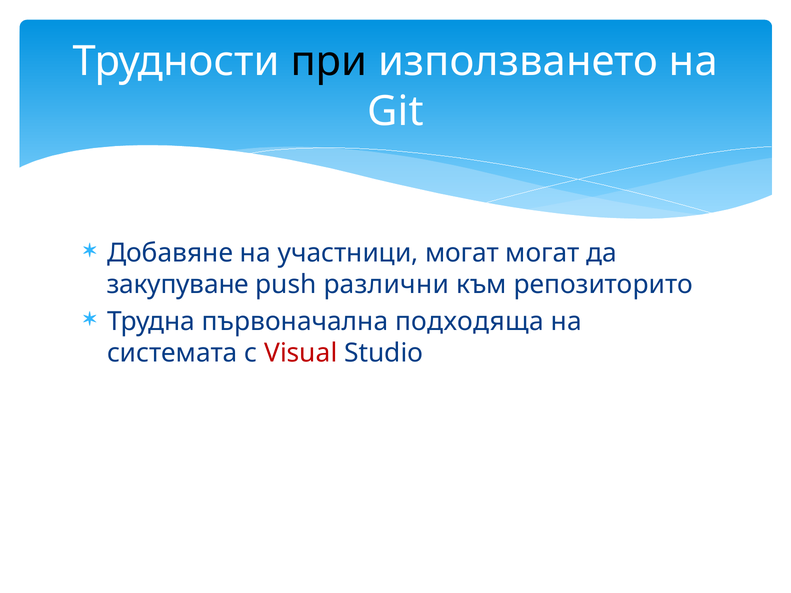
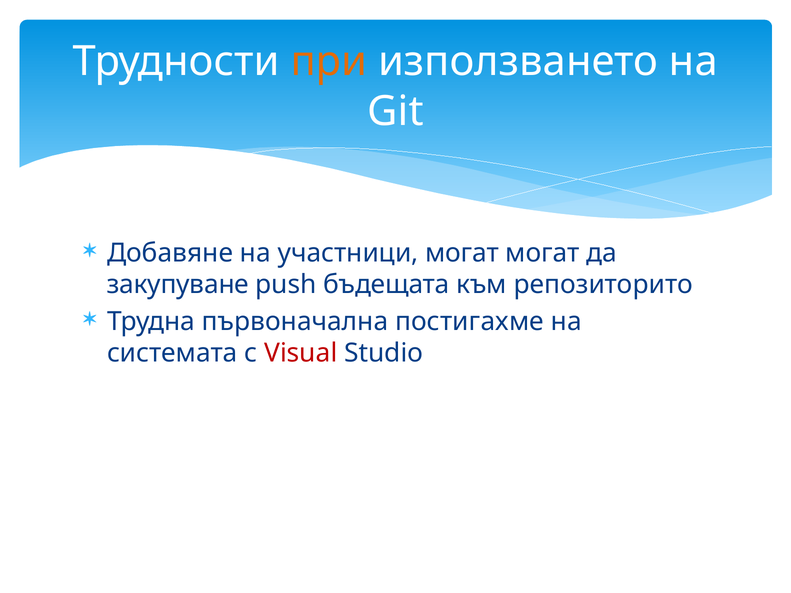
при colour: black -> orange (329, 61)
различни: различни -> бъдещата (387, 285)
подходяща: подходяща -> постигахме (470, 322)
